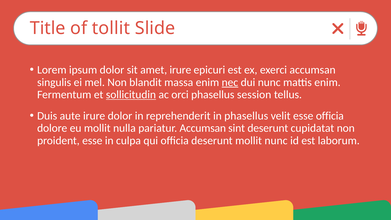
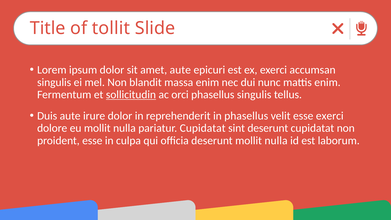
amet irure: irure -> aute (180, 70)
nec underline: present -> none (230, 82)
phasellus session: session -> singulis (254, 95)
esse officia: officia -> exerci (330, 116)
pariatur Accumsan: Accumsan -> Cupidatat (203, 128)
deserunt mollit nunc: nunc -> nulla (276, 140)
